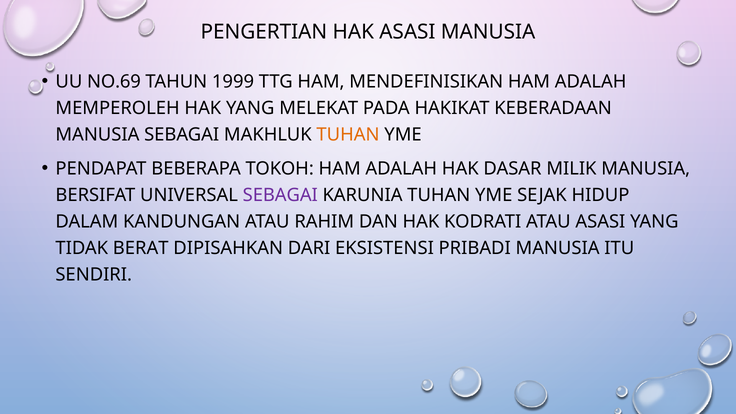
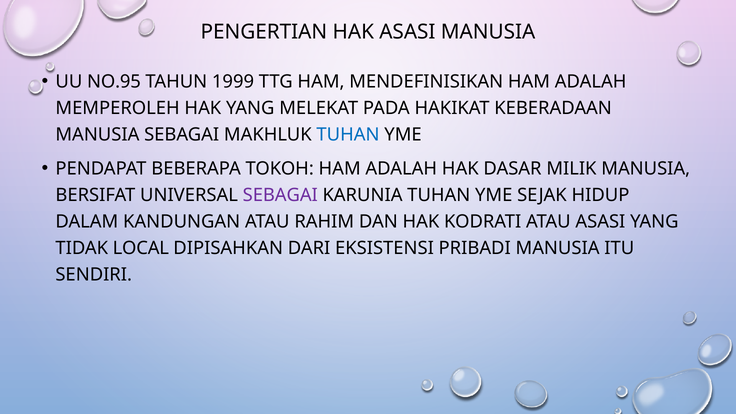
NO.69: NO.69 -> NO.95 (114, 82)
TUHAN colour: orange -> blue (348, 135)
BERAT: BERAT -> LOCAL (141, 248)
